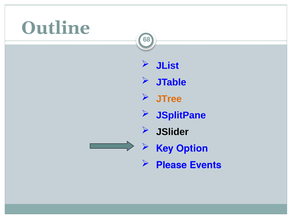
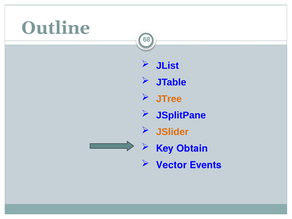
JSlider colour: black -> orange (172, 132)
Option: Option -> Obtain (192, 148)
Please: Please -> Vector (172, 165)
